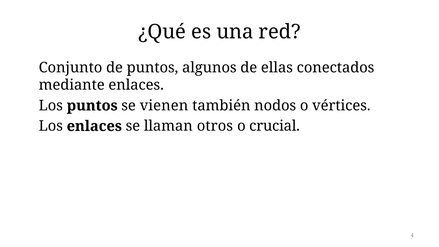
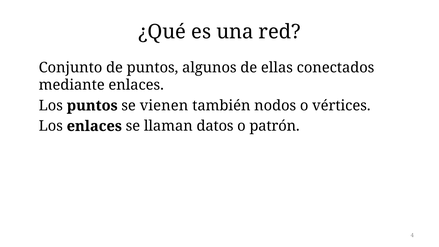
otros: otros -> datos (215, 126)
crucial: crucial -> patrón (275, 126)
